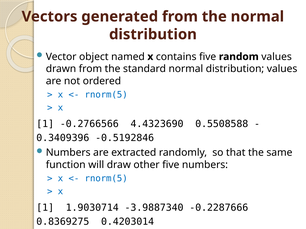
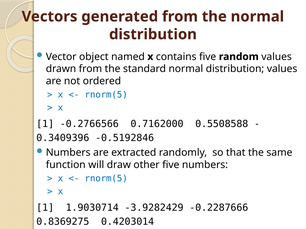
4.4323690: 4.4323690 -> 0.7162000 (157, 124)
-3.9887340: -3.9887340 -> -3.9282429 (154, 208)
